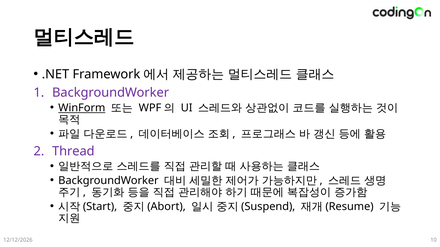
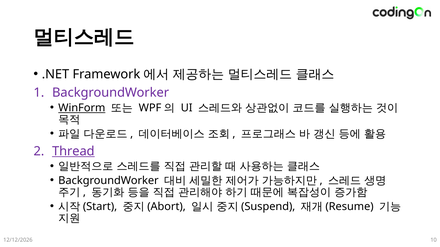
Thread underline: none -> present (73, 151)
